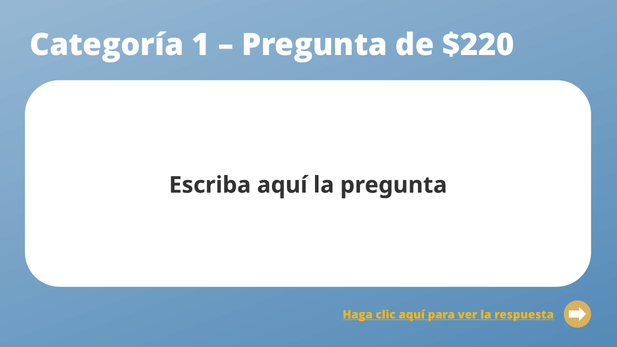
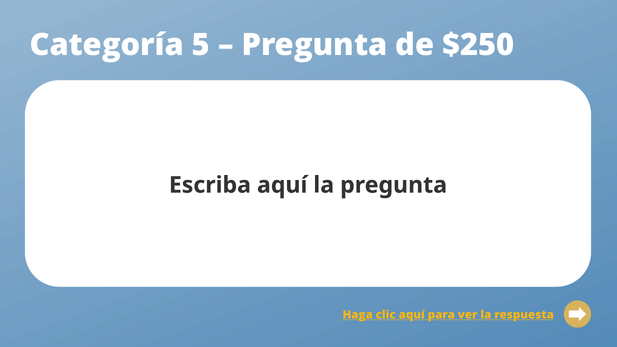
1: 1 -> 5 (201, 45)
$220: $220 -> $250 (478, 45)
